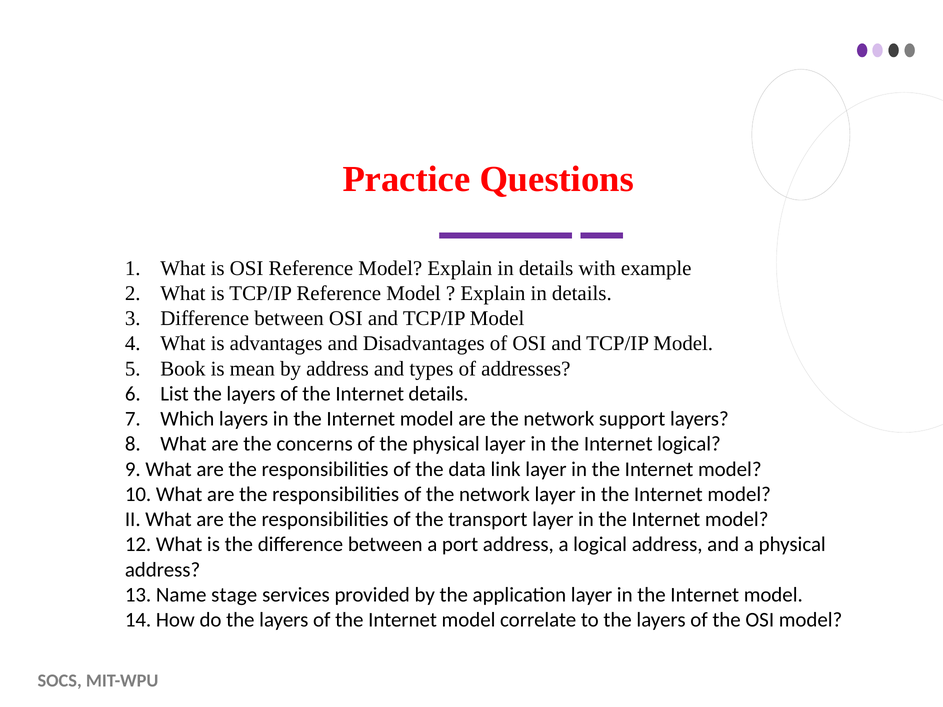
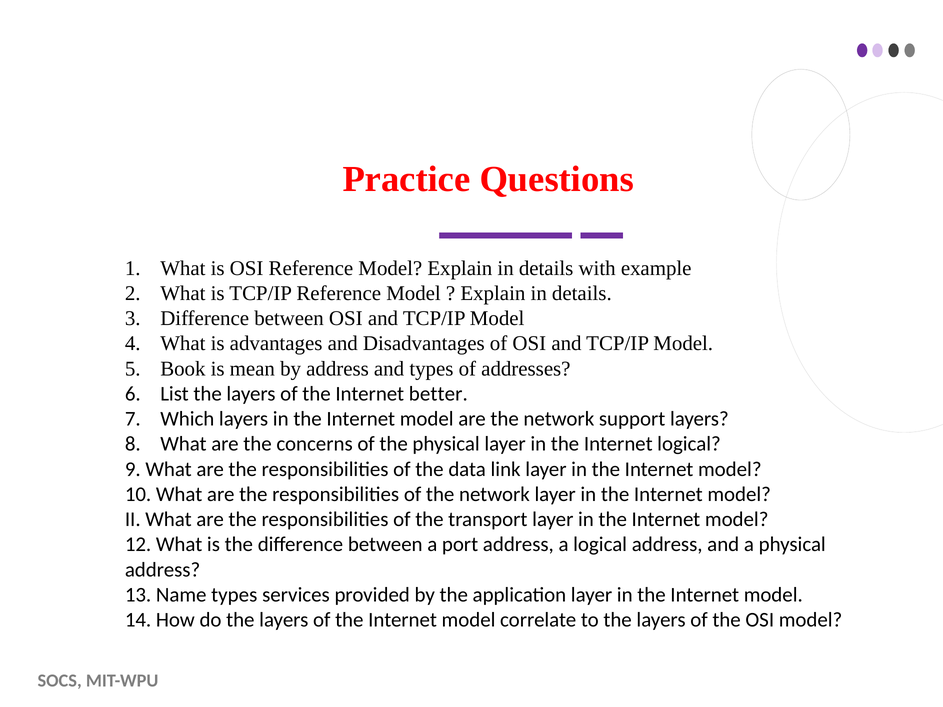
Internet details: details -> better (438, 394)
Name stage: stage -> types (234, 595)
